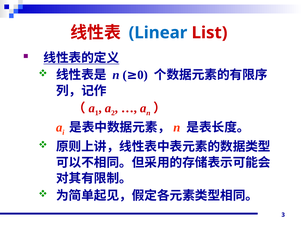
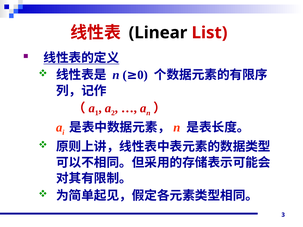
Linear colour: blue -> black (158, 33)
